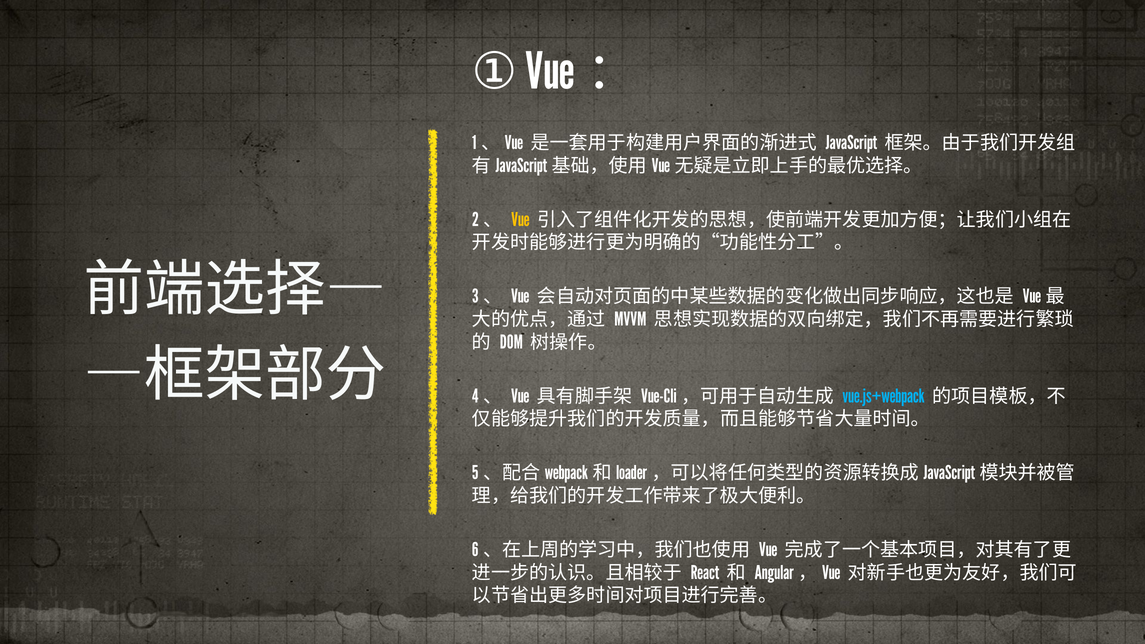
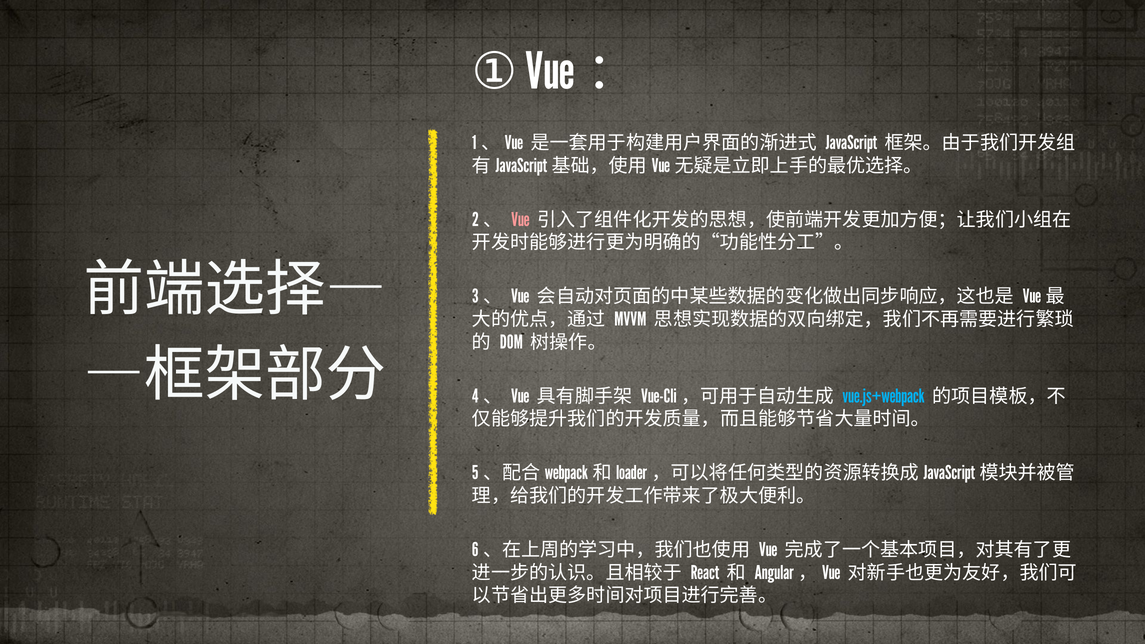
Vue colour: yellow -> pink (520, 220)
